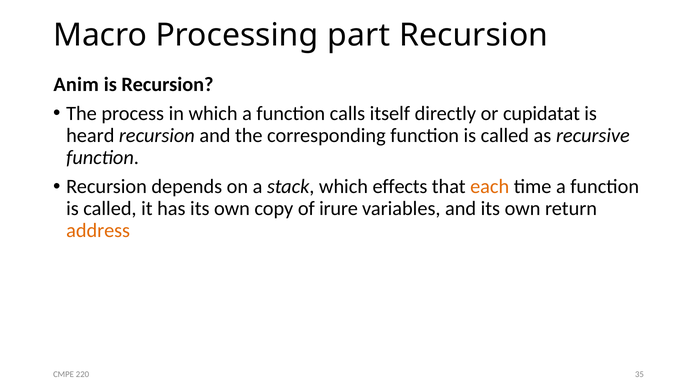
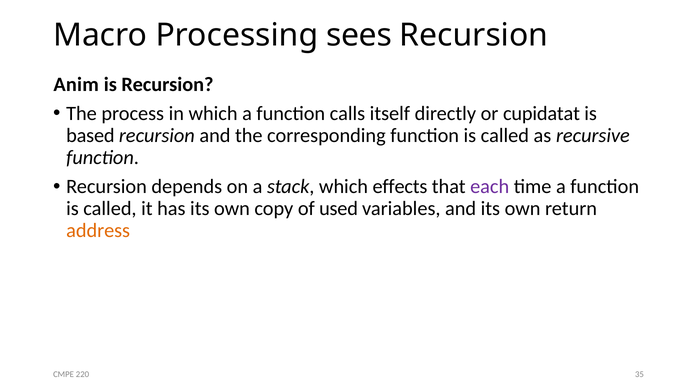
part: part -> sees (359, 35)
heard: heard -> based (90, 136)
each colour: orange -> purple (490, 187)
irure: irure -> used (339, 209)
